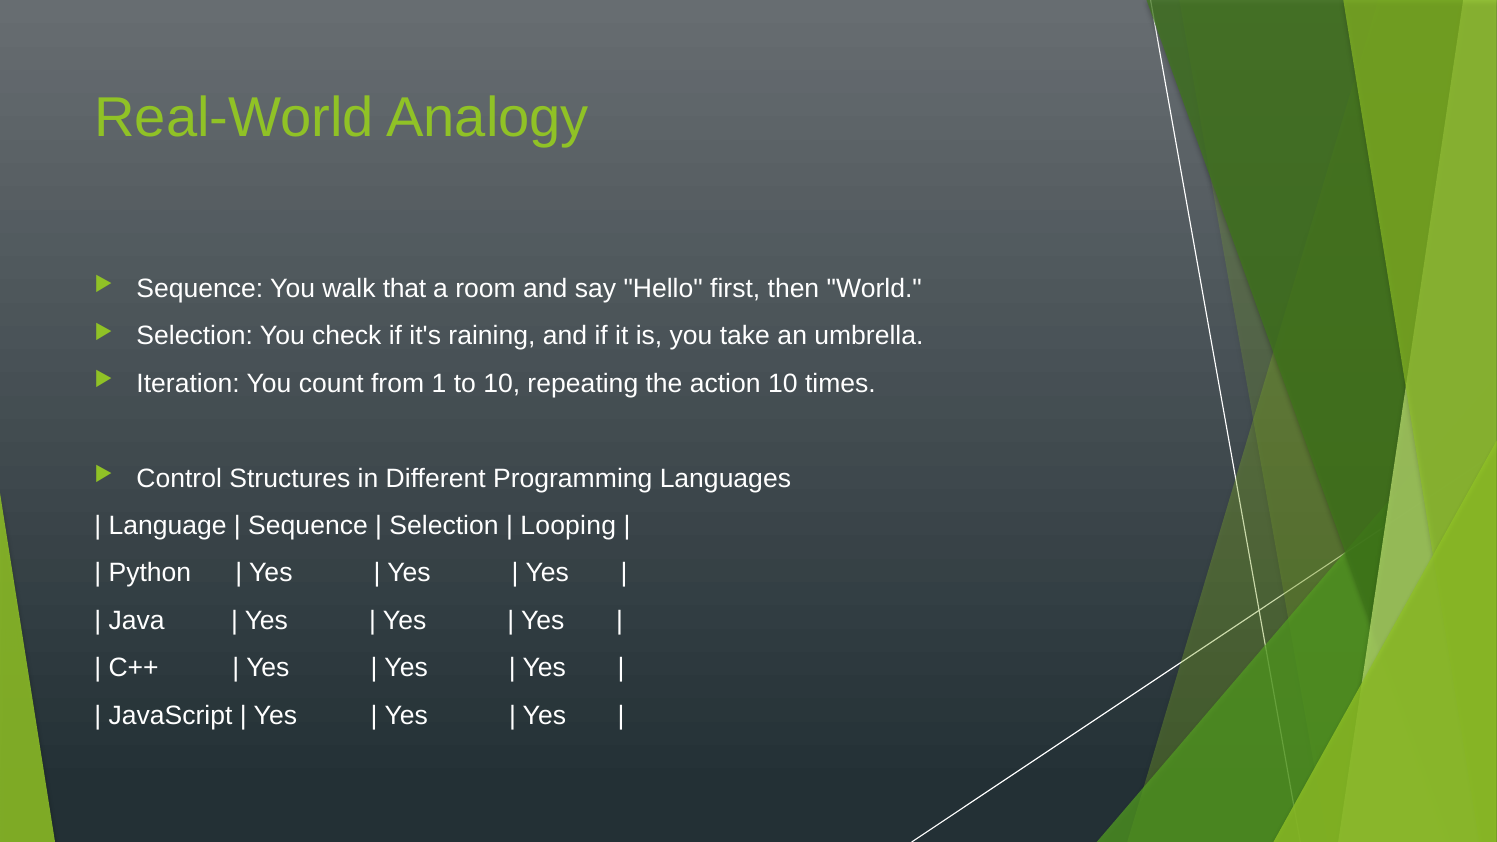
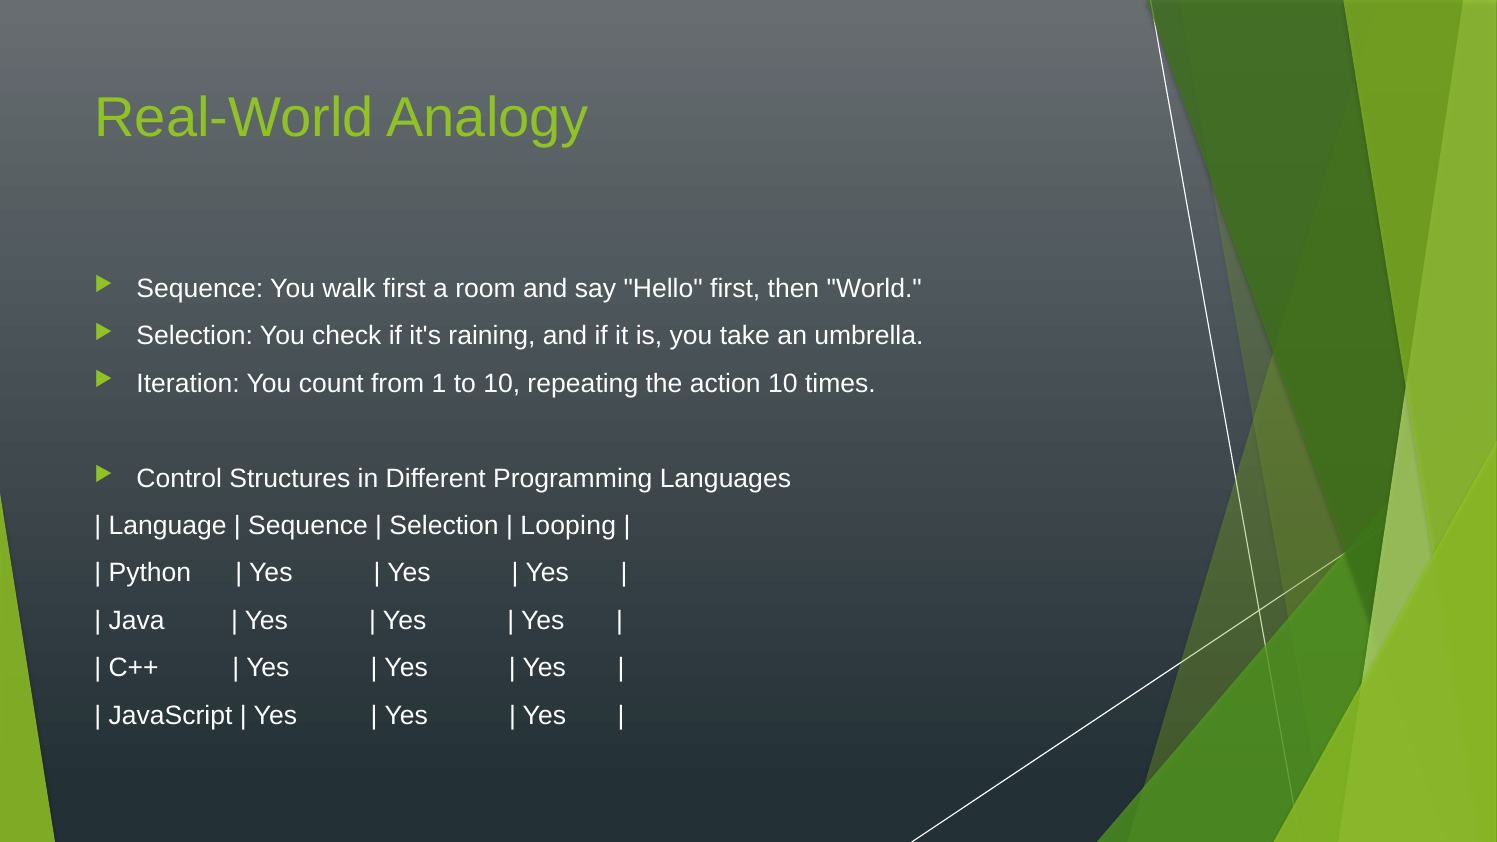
walk that: that -> first (404, 289)
